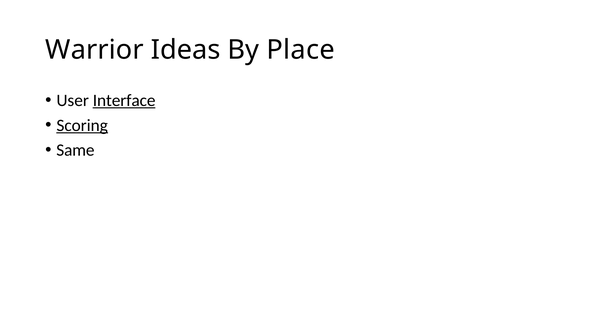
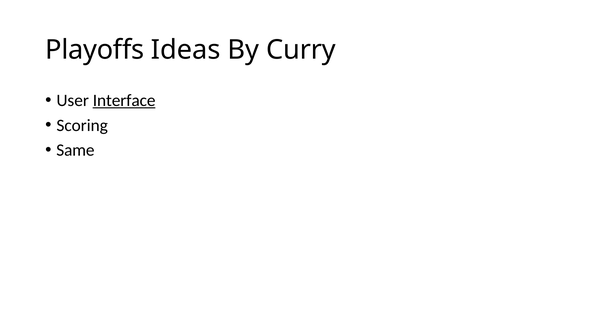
Warrior: Warrior -> Playoffs (95, 50)
Place: Place -> Curry (301, 50)
Scoring underline: present -> none (82, 125)
